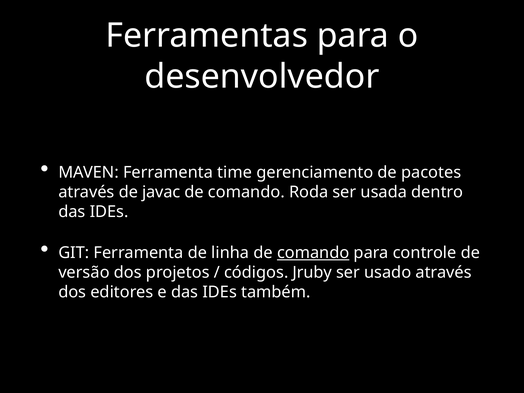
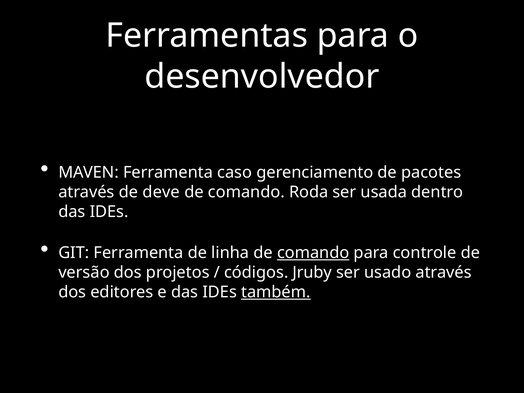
time: time -> caso (235, 172)
javac: javac -> deve (161, 192)
também underline: none -> present (276, 292)
